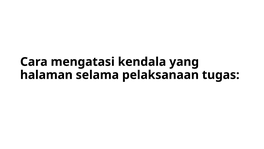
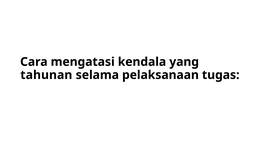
halaman: halaman -> tahunan (46, 75)
